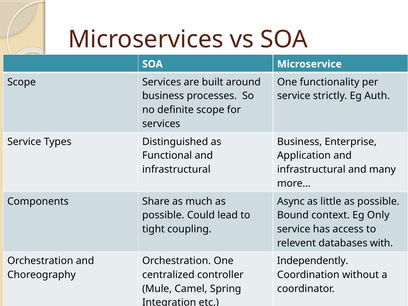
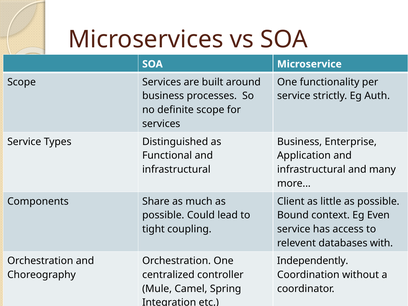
Async: Async -> Client (291, 201)
Only: Only -> Even (378, 215)
